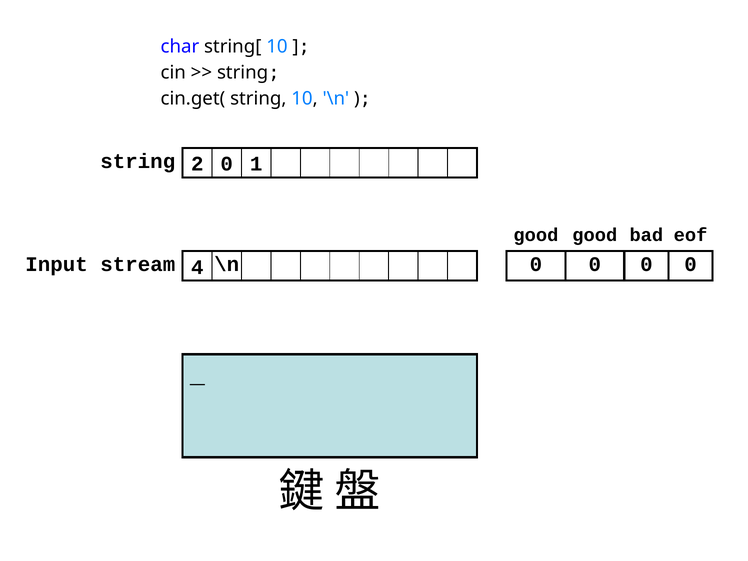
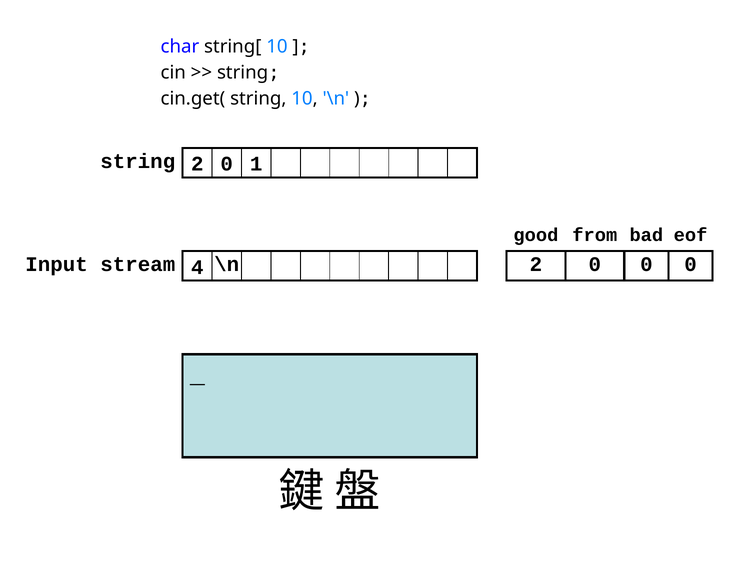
good good: good -> from (595, 235)
\n 0: 0 -> 2 (536, 264)
